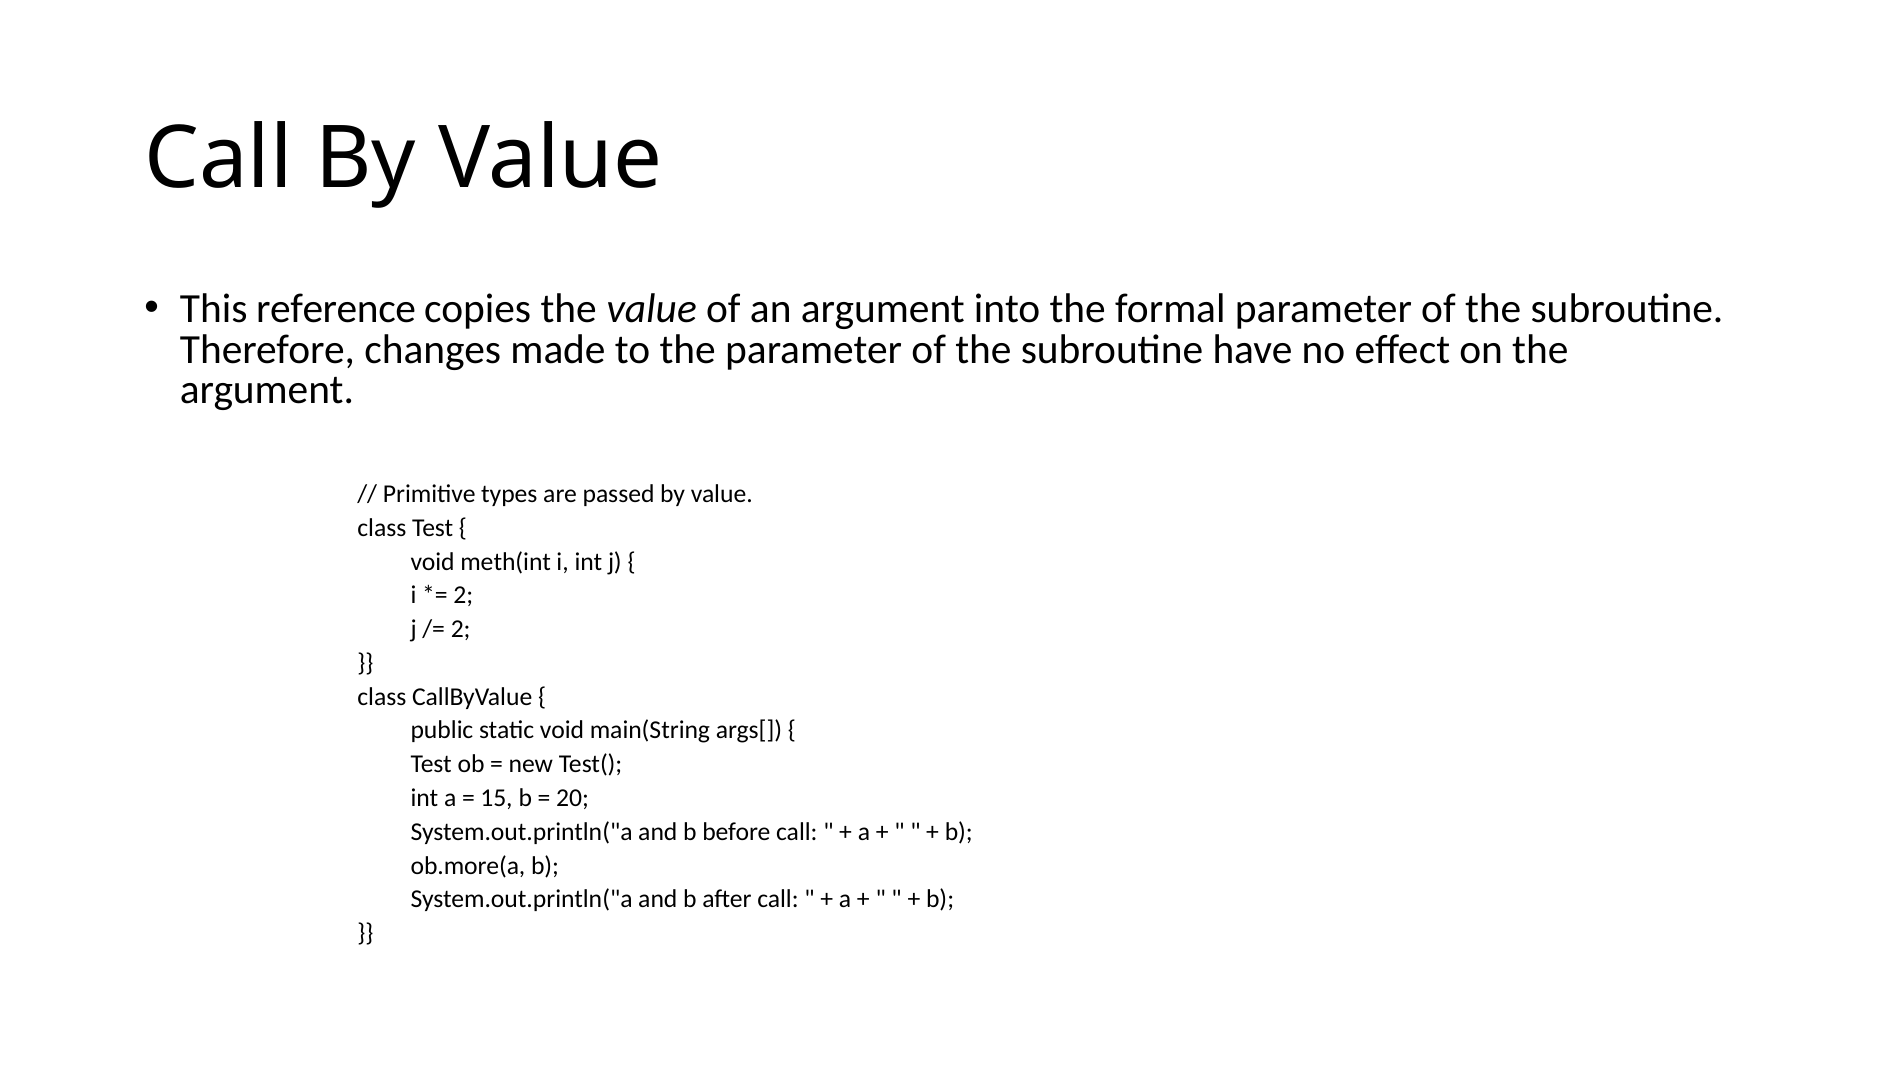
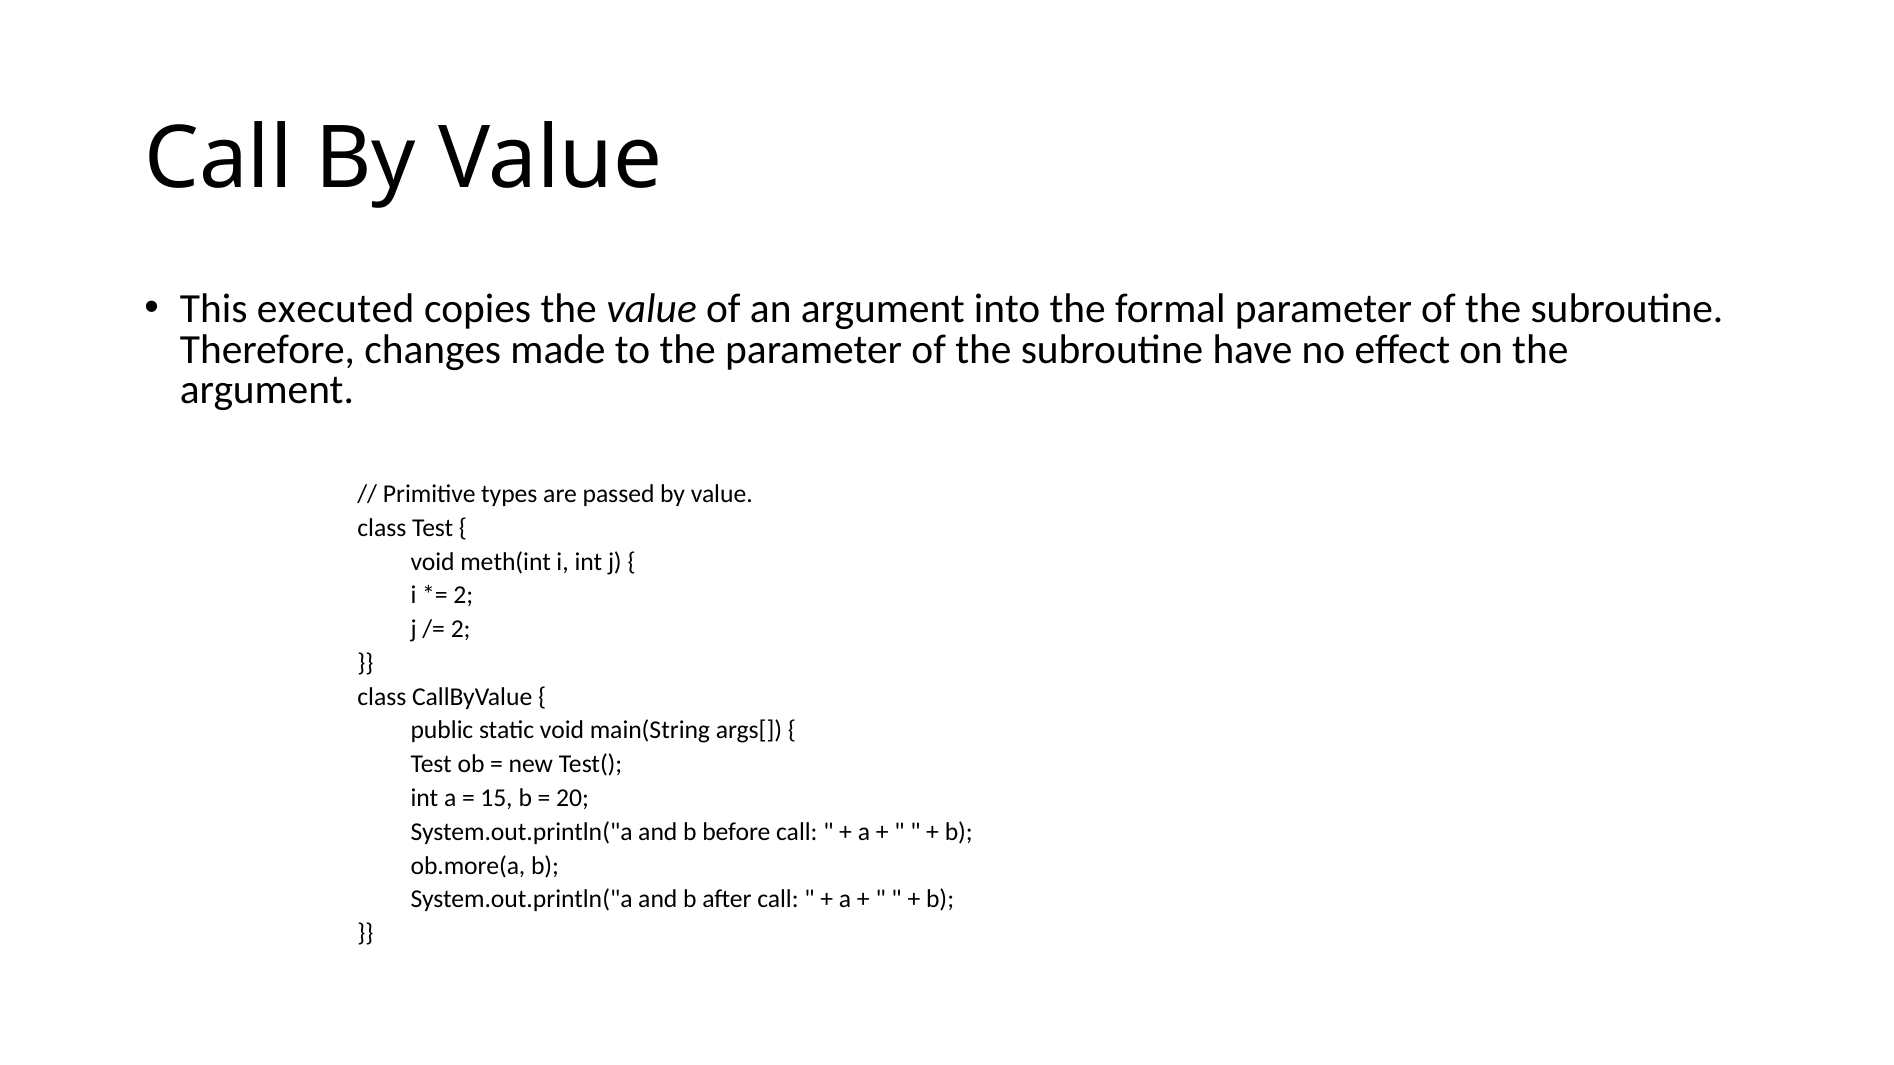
reference: reference -> executed (336, 309)
